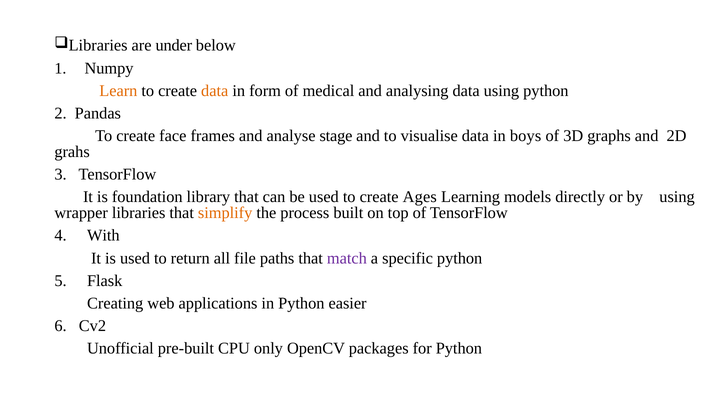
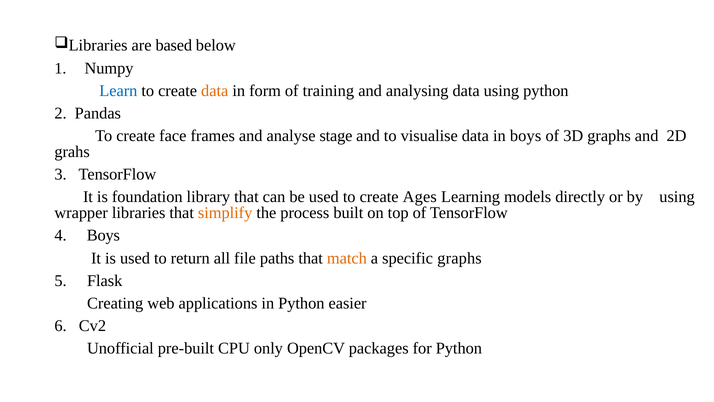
under: under -> based (174, 46)
Learn colour: orange -> blue (118, 91)
medical: medical -> training (328, 91)
4 With: With -> Boys (103, 235)
match colour: purple -> orange (347, 258)
specific python: python -> graphs (460, 258)
